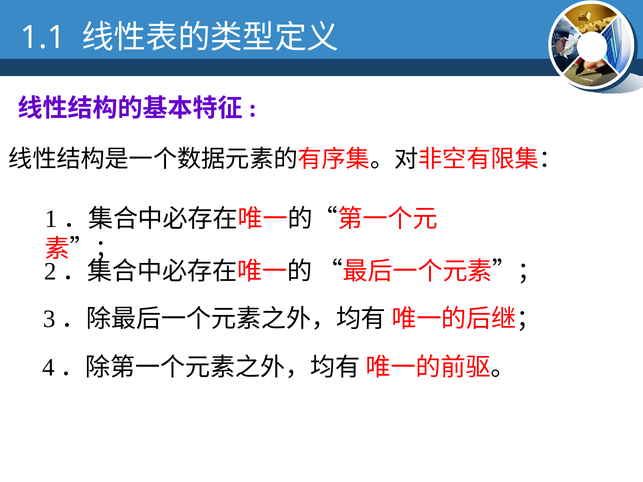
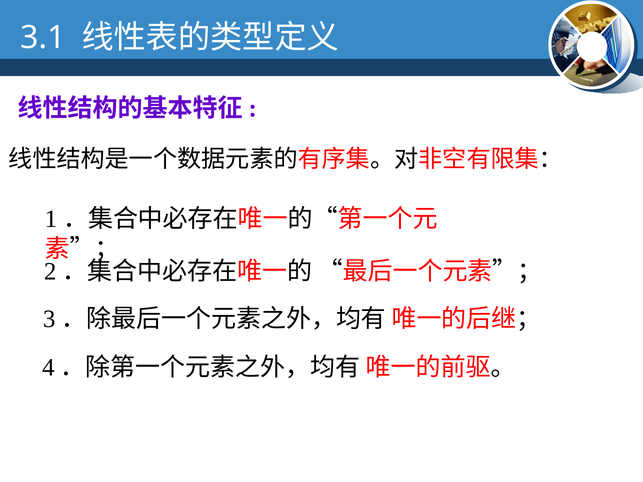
1.1: 1.1 -> 3.1 (43, 38)
